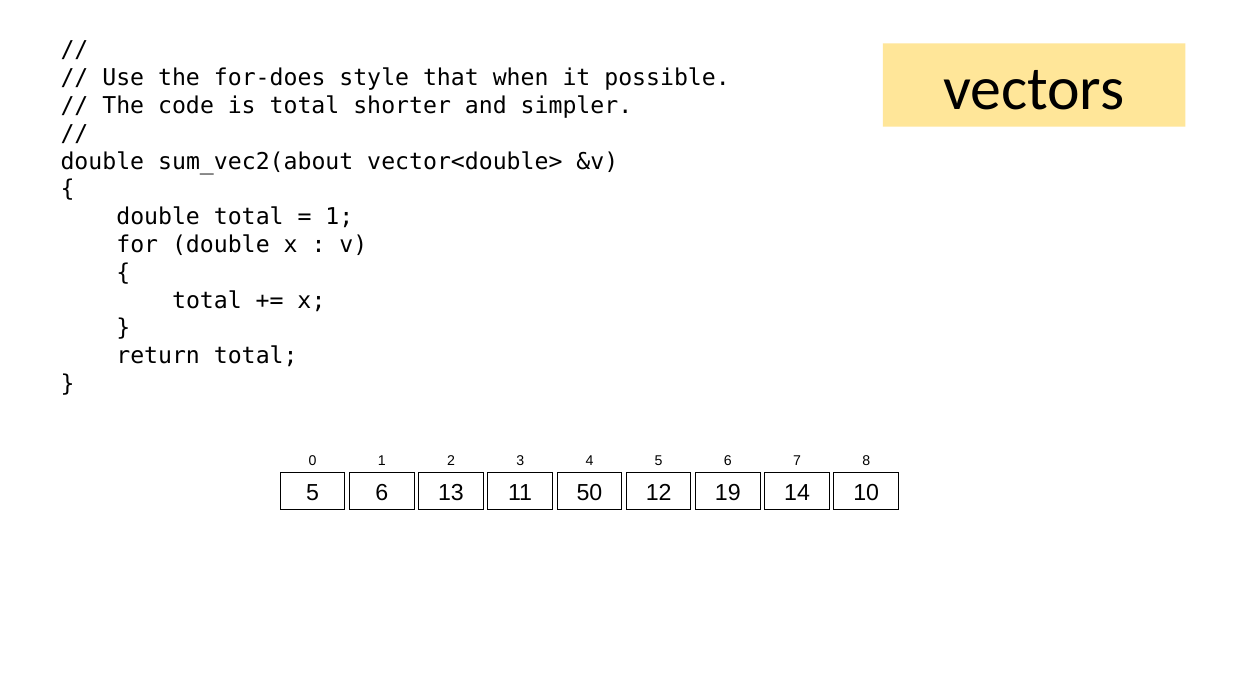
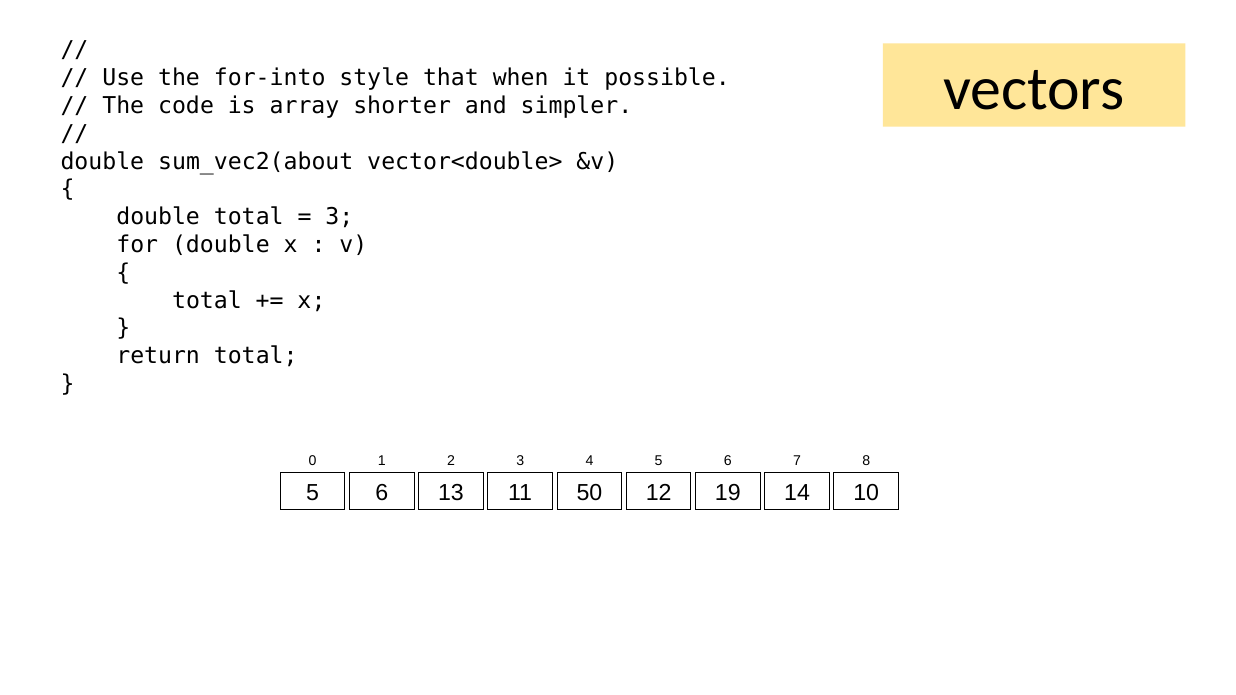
for-does: for-does -> for-into (270, 78)
is total: total -> array (305, 106)
1: 1 -> 3 (339, 217)
